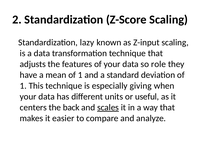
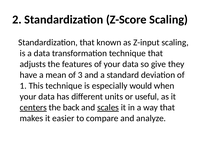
Standardization lazy: lazy -> that (87, 43)
role: role -> give (158, 64)
mean of 1: 1 -> 3 (80, 75)
giving: giving -> would (141, 86)
centers underline: none -> present (33, 108)
